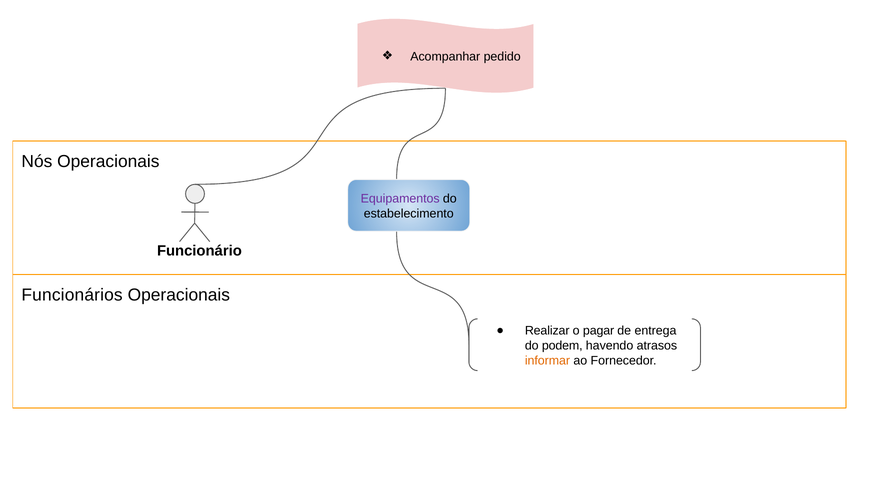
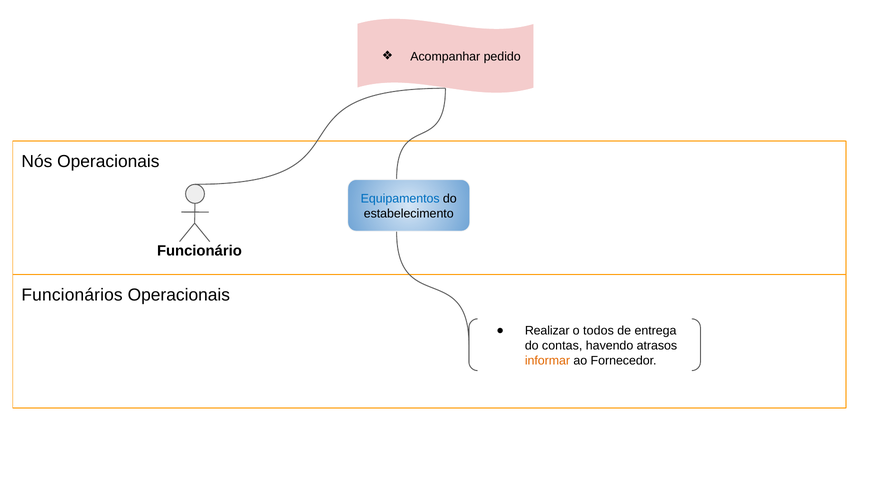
Equipamentos colour: purple -> blue (400, 199)
pagar: pagar -> todos (598, 331)
podem: podem -> contas (562, 345)
